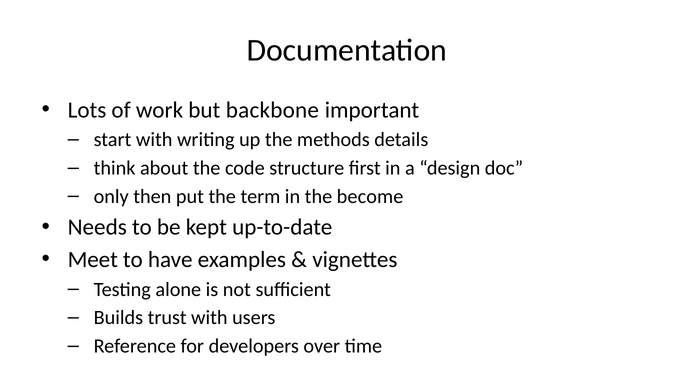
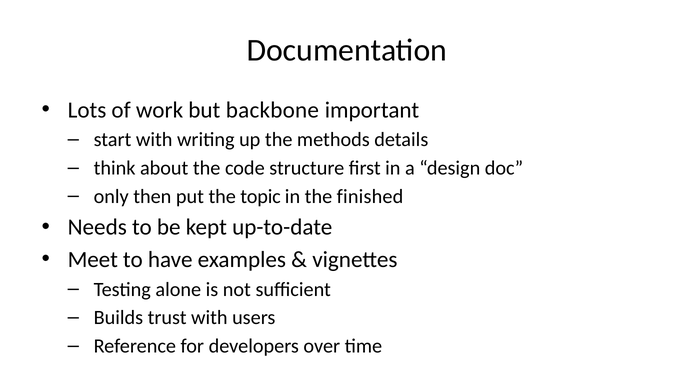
term: term -> topic (261, 197)
become: become -> finished (370, 197)
